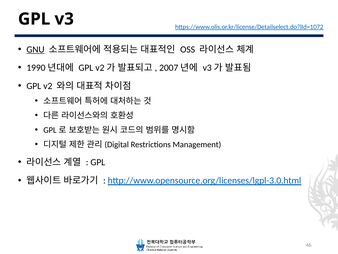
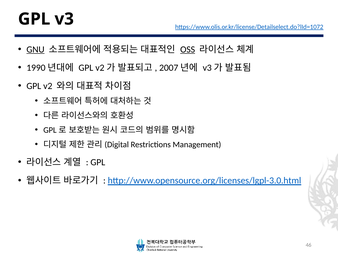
OSS underline: none -> present (188, 49)
